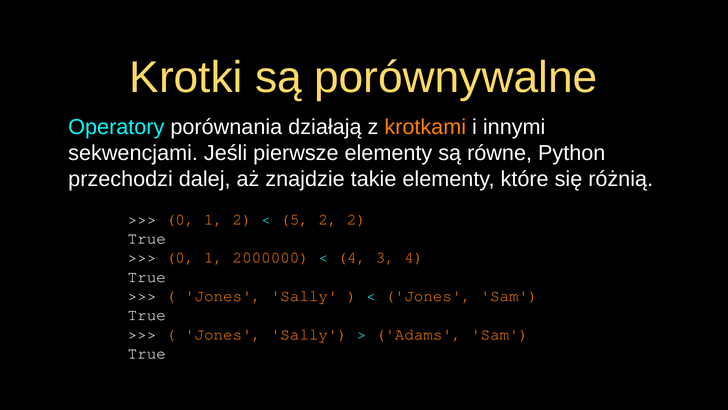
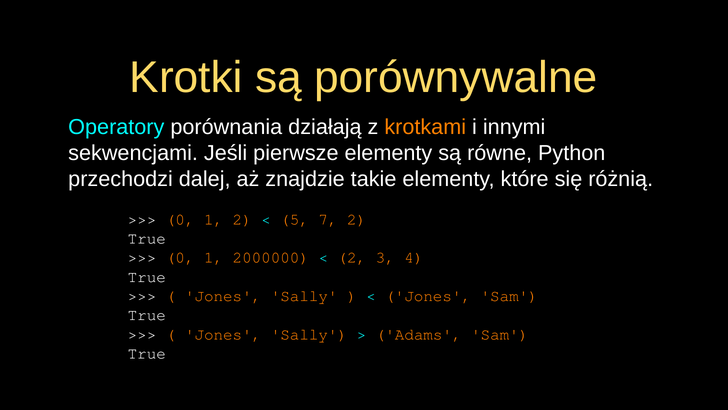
5 2: 2 -> 7 (328, 219)
4: 4 -> 2 (352, 257)
